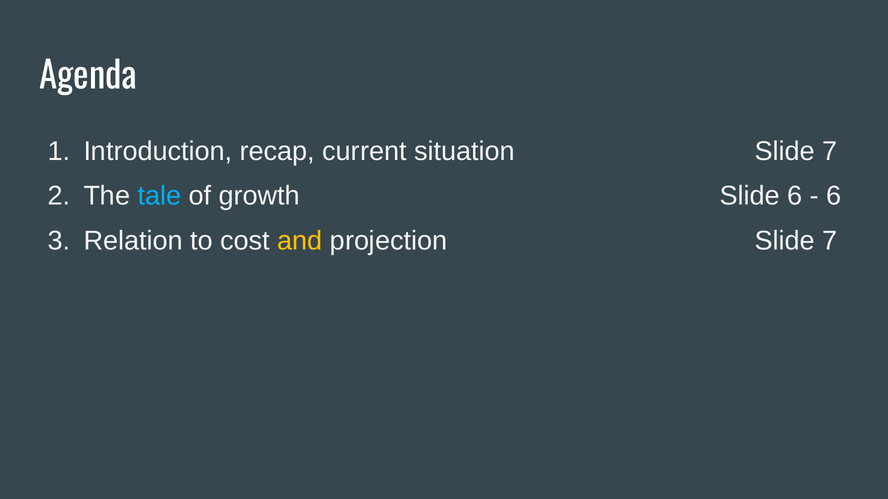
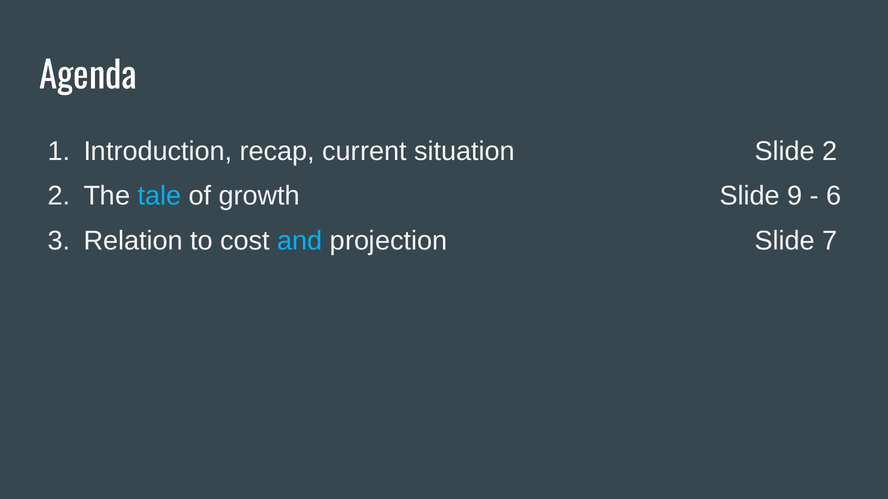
situation Slide 7: 7 -> 2 (830, 151)
Slide 6: 6 -> 9 (795, 196)
and colour: yellow -> light blue (300, 241)
